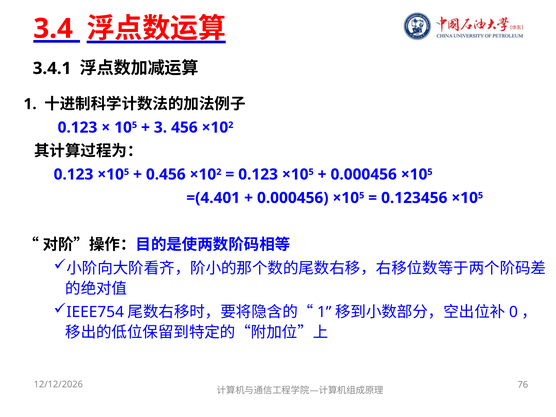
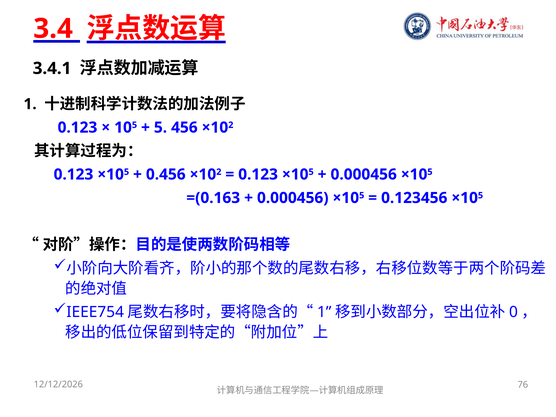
3: 3 -> 5 (160, 127)
=(4.401: =(4.401 -> =(0.163 (213, 198)
